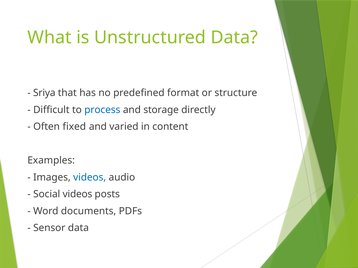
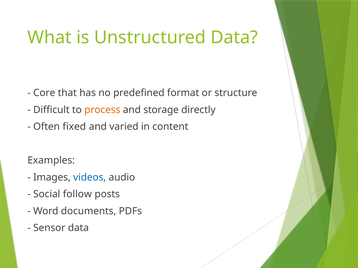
Sriya: Sriya -> Core (44, 93)
process colour: blue -> orange (102, 110)
Social videos: videos -> follow (77, 195)
